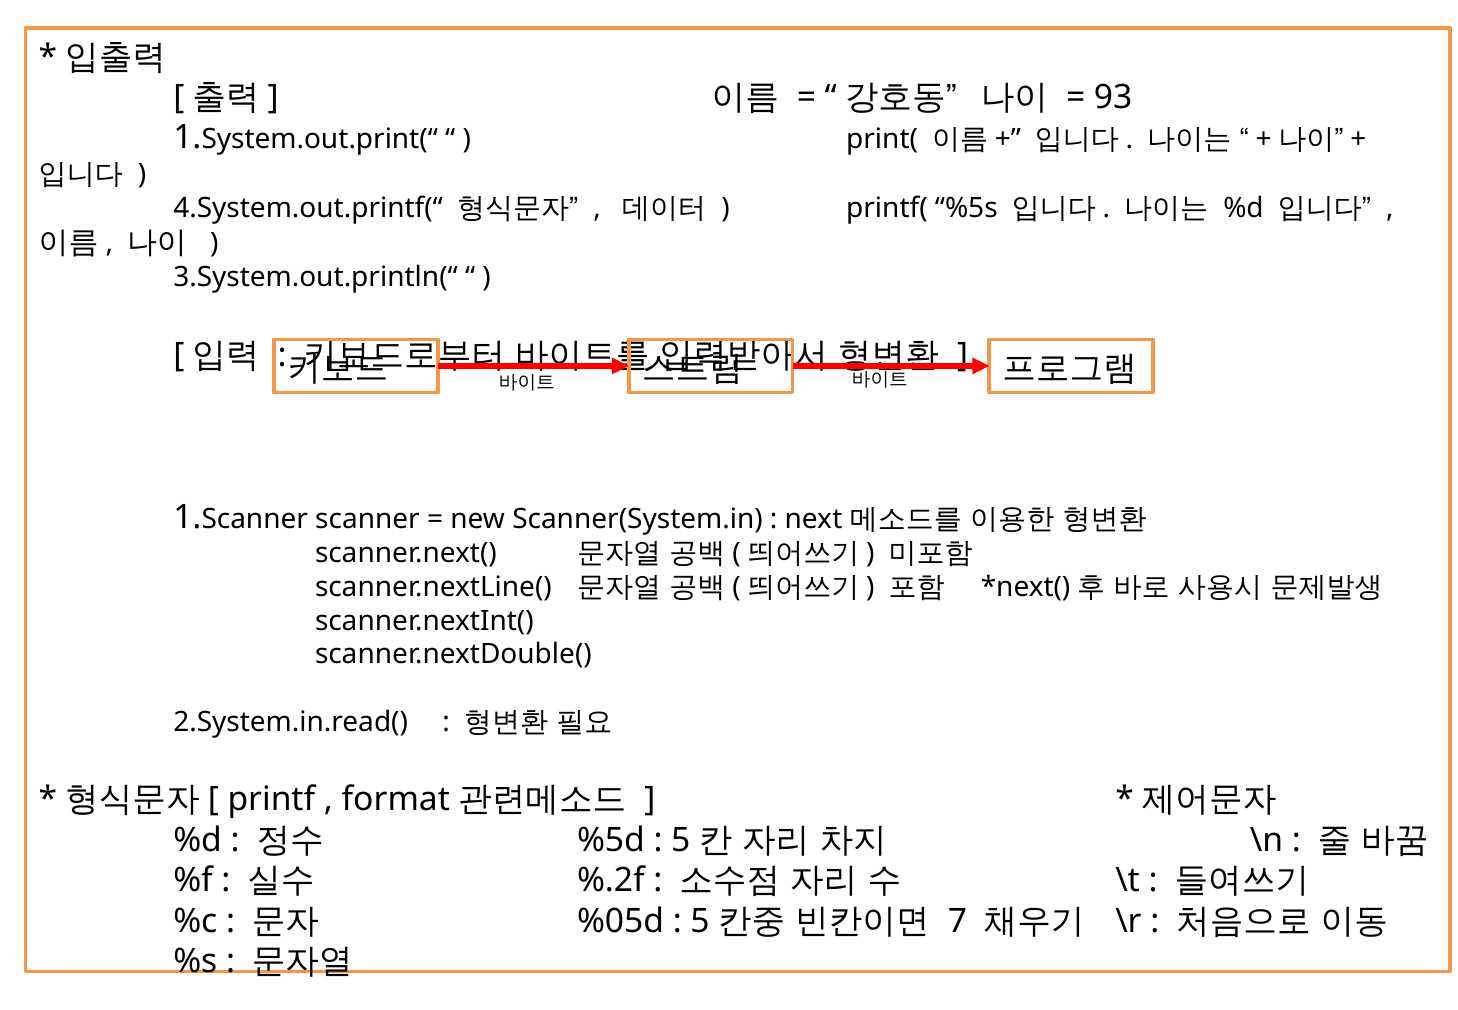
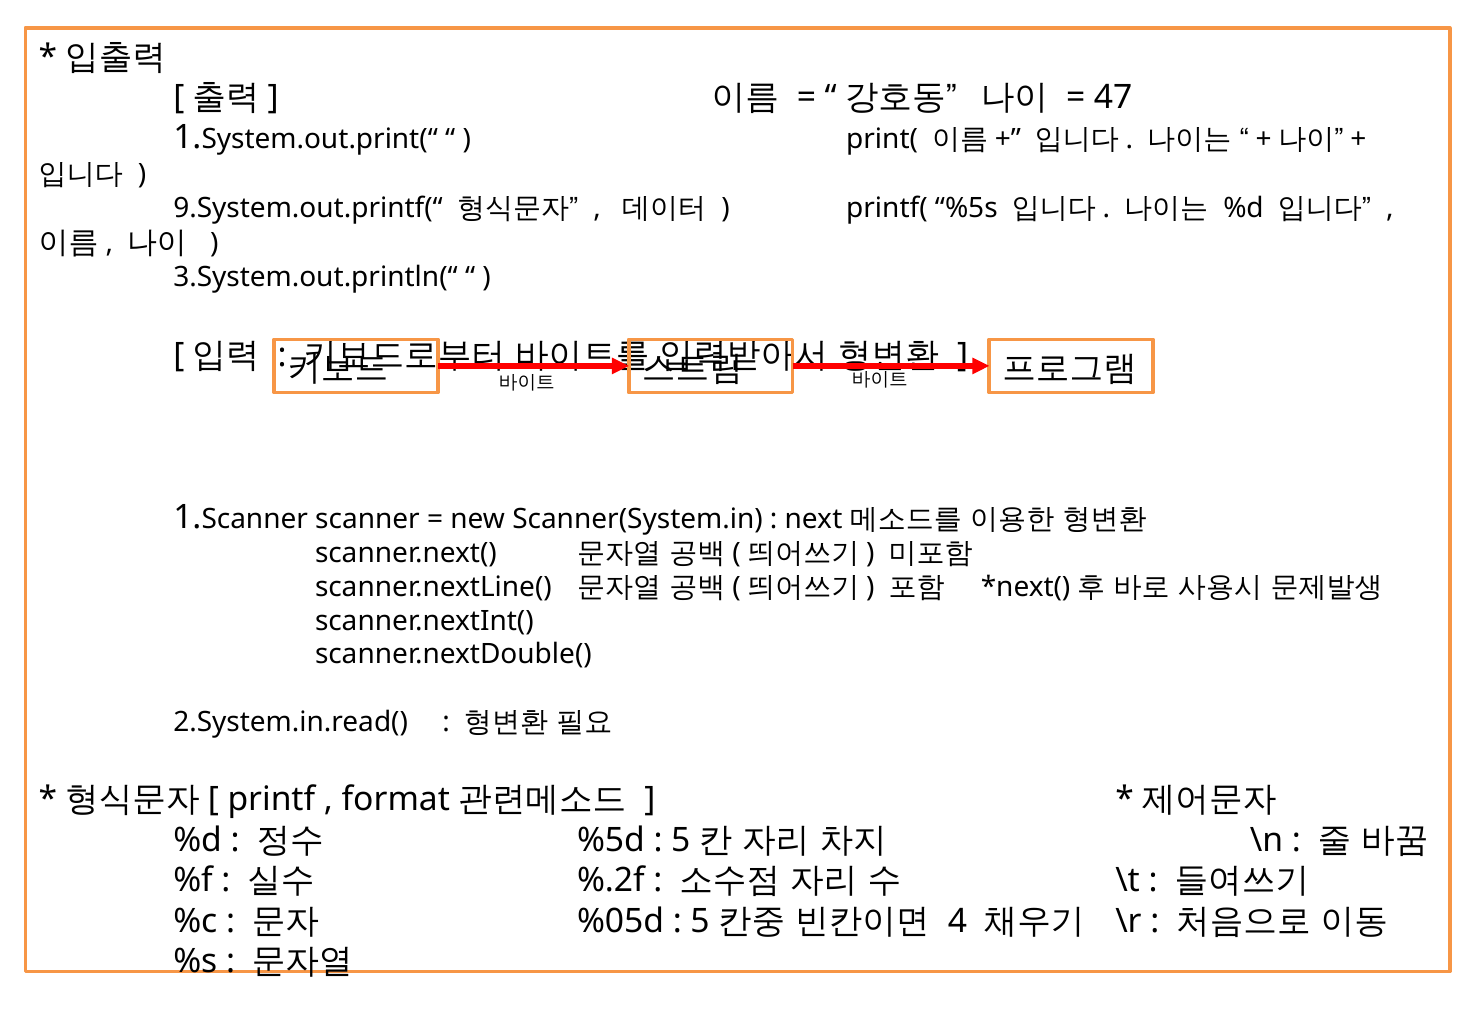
93: 93 -> 47 (1113, 97)
4.System.out.printf(“: 4.System.out.printf(“ -> 9.System.out.printf(“ (308, 208)
7: 7 -> 4 (957, 920)
